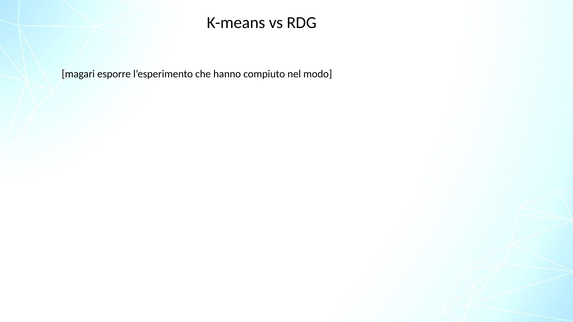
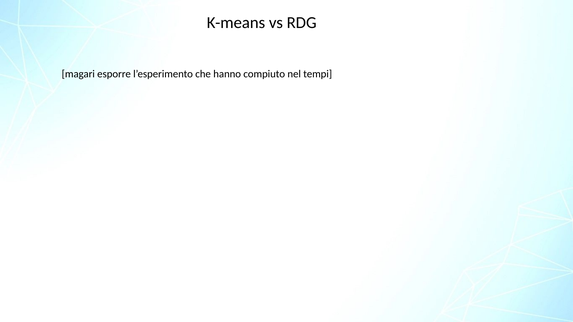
modo: modo -> tempi (318, 74)
